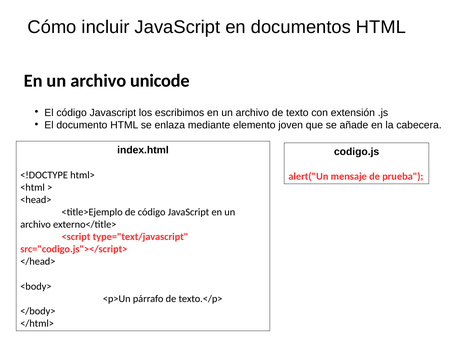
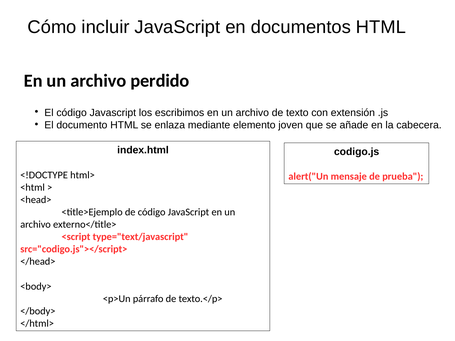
unicode: unicode -> perdido (160, 81)
